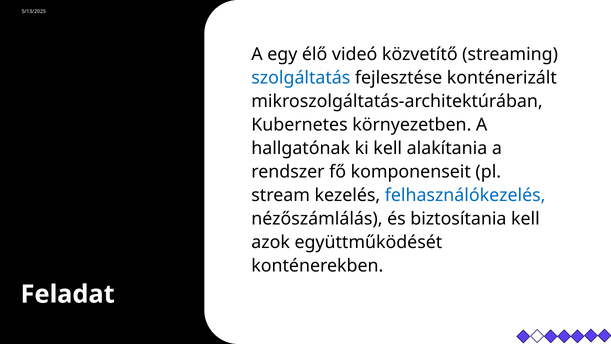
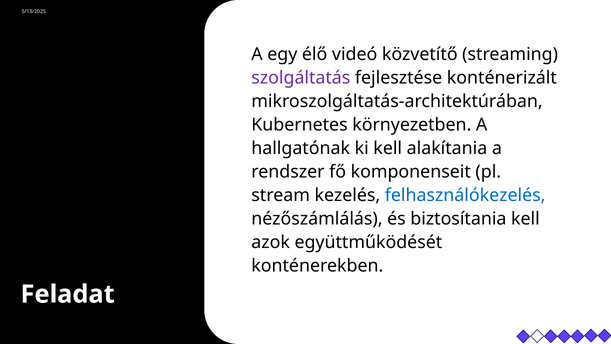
szolgáltatás colour: blue -> purple (301, 78)
